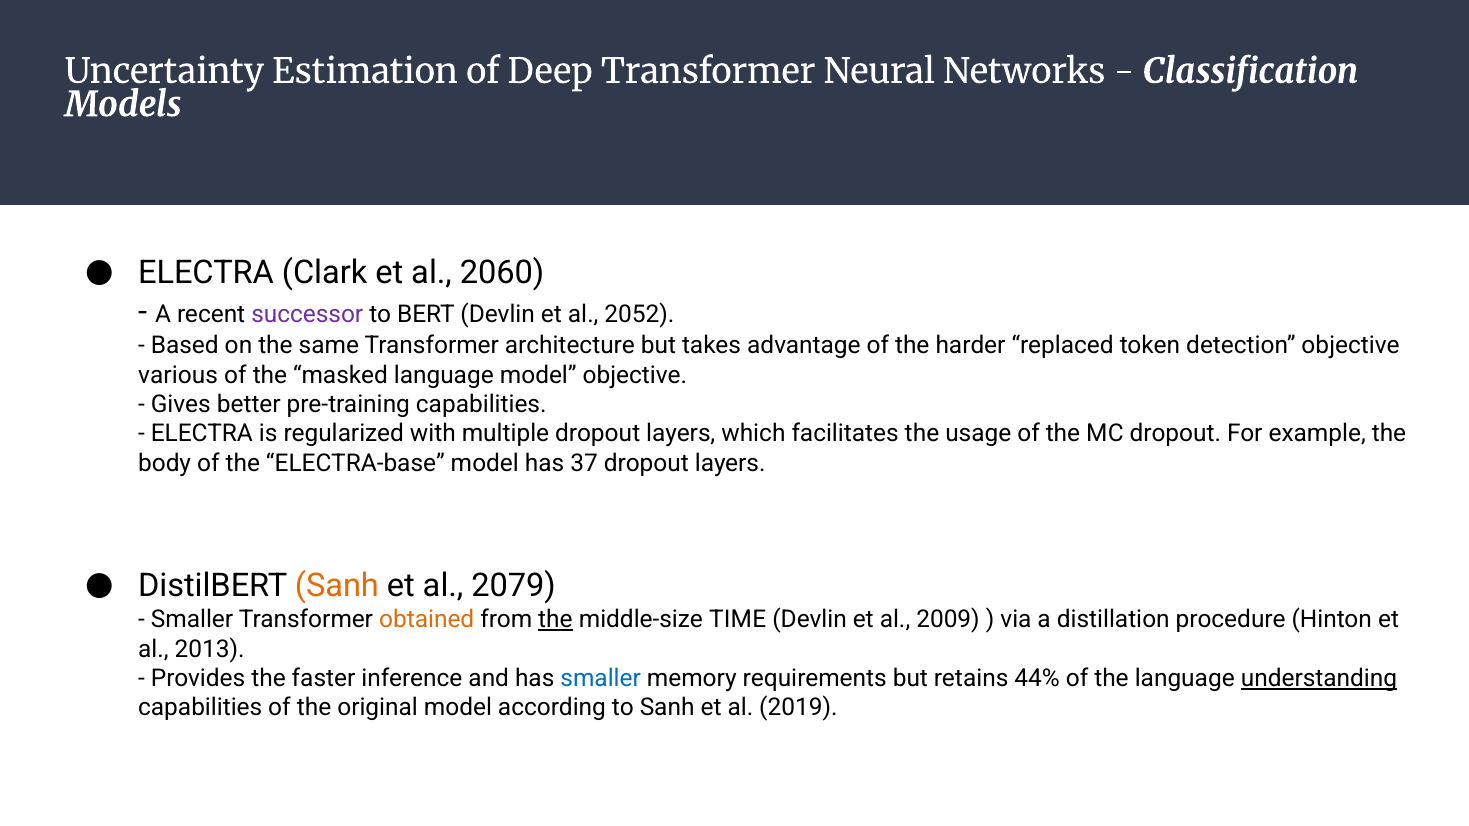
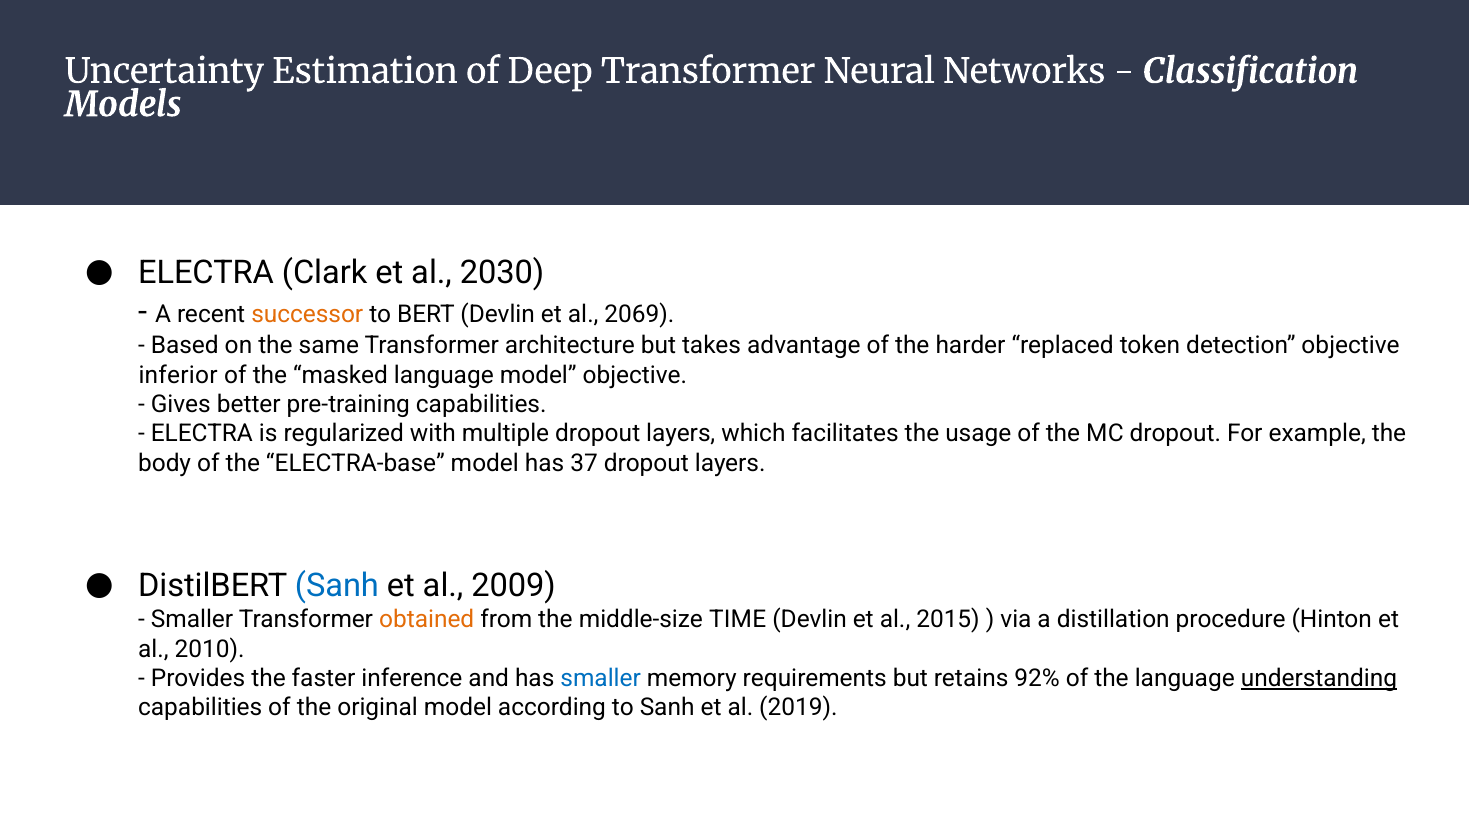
2060: 2060 -> 2030 (502, 273)
successor colour: purple -> orange (307, 315)
2052: 2052 -> 2069 (639, 315)
various: various -> inferior (178, 375)
Sanh colour: orange -> blue (337, 586)
2079: 2079 -> 2009 (514, 586)
the underline: present -> none (555, 620)
2009: 2009 -> 2015 (948, 620)
2013: 2013 -> 2010 (210, 649)
44%: 44% -> 92% (1037, 679)
